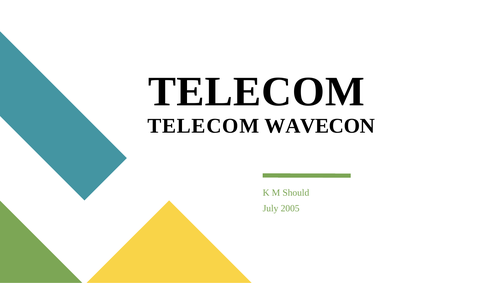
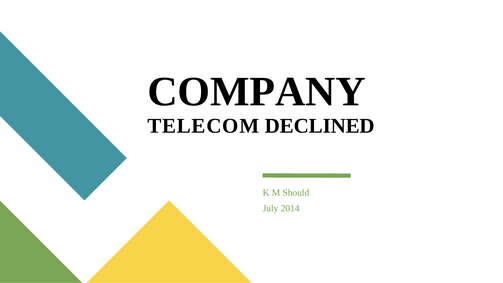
TELECOM: TELECOM -> COMPANY (257, 92)
WAVECON: WAVECON -> DECLINED (320, 126)
2005: 2005 -> 2014 (290, 208)
